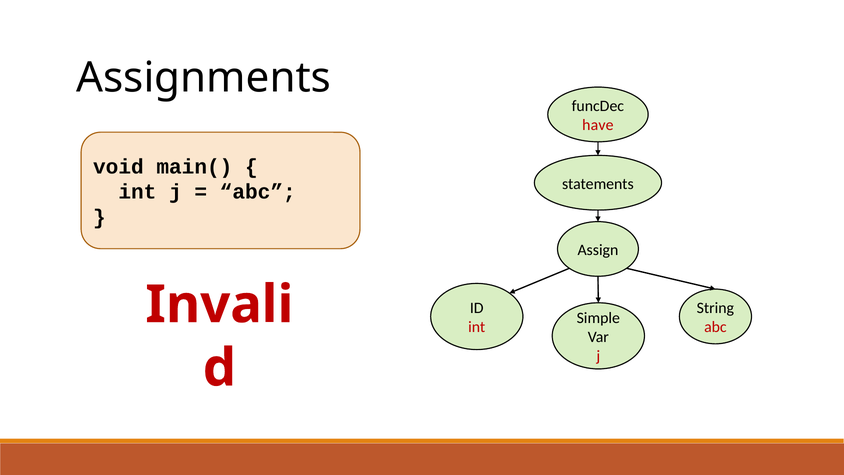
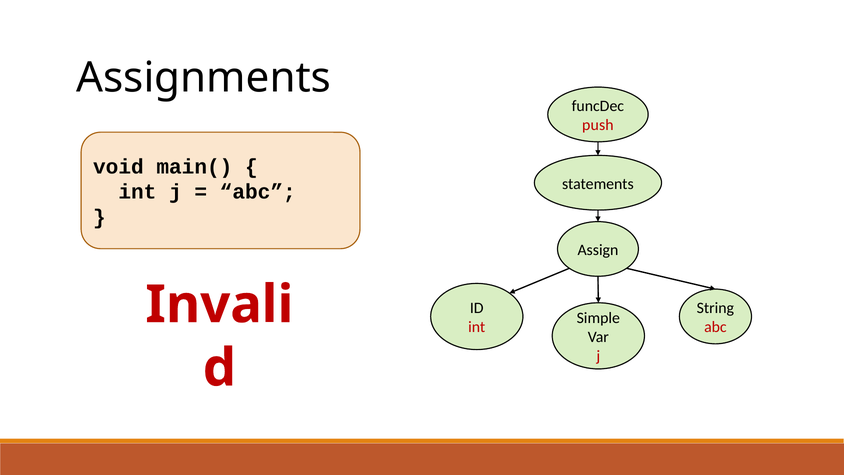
have: have -> push (598, 125)
